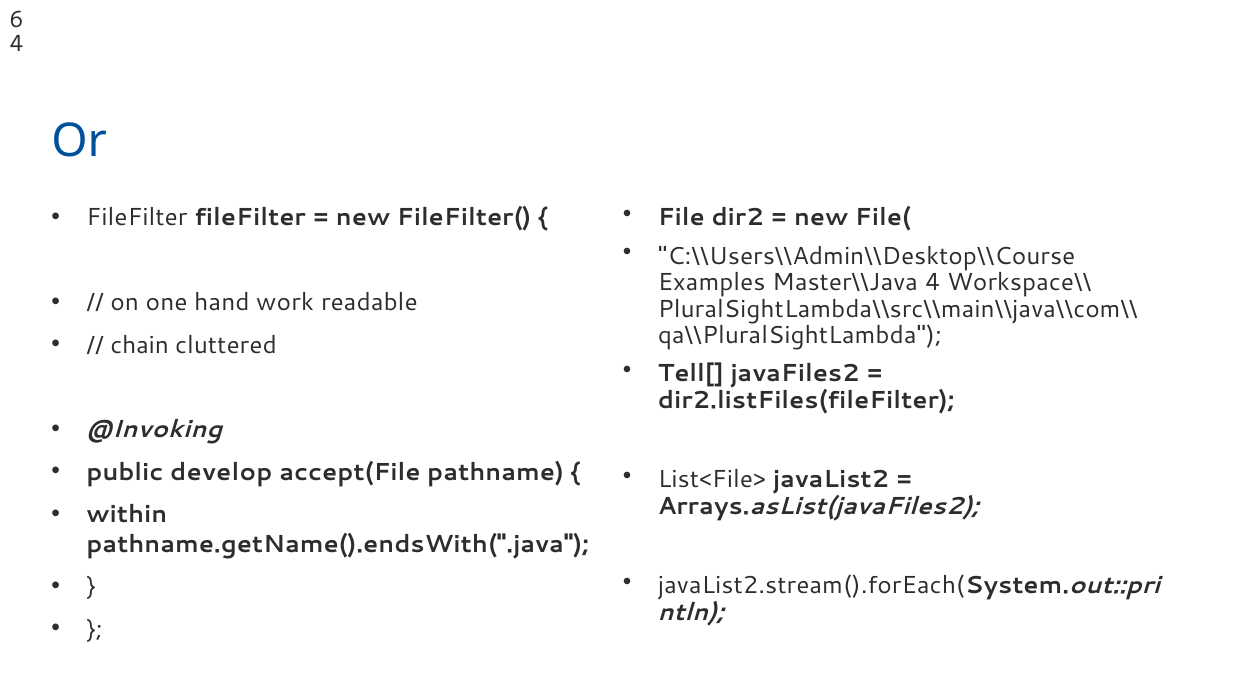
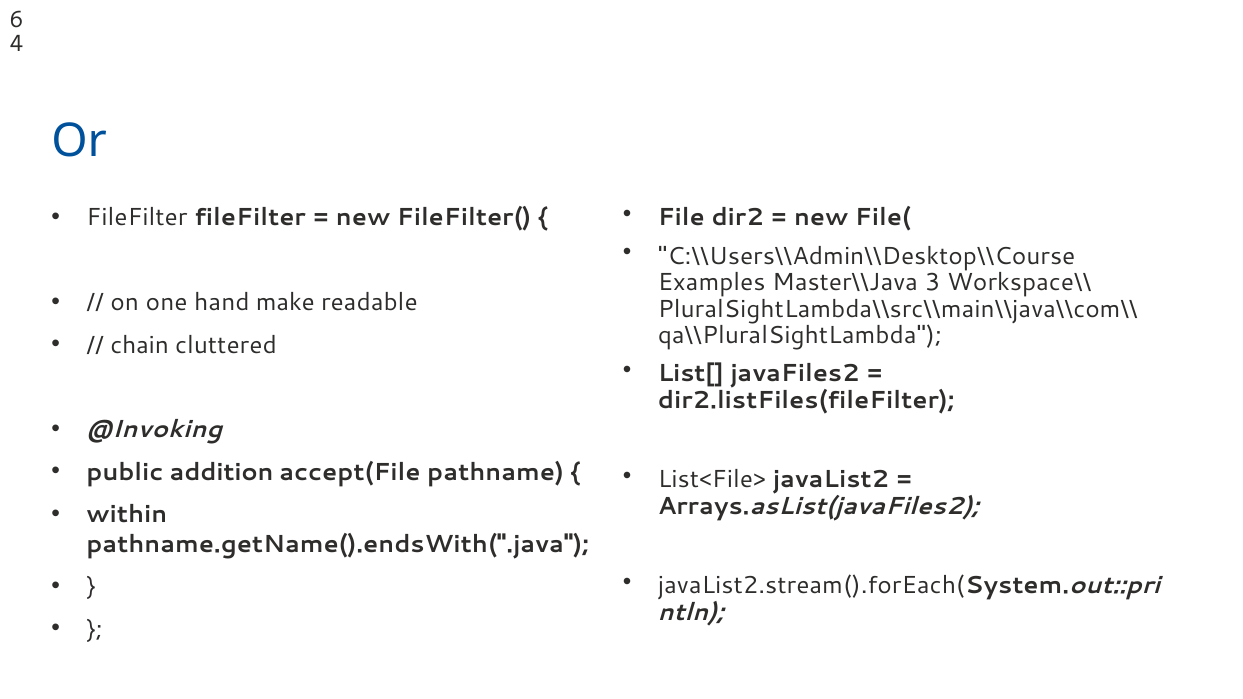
Master\\Java 4: 4 -> 3 (933, 283)
work: work -> make (285, 303)
Tell[: Tell[ -> List[ (691, 374)
develop: develop -> addition (222, 472)
